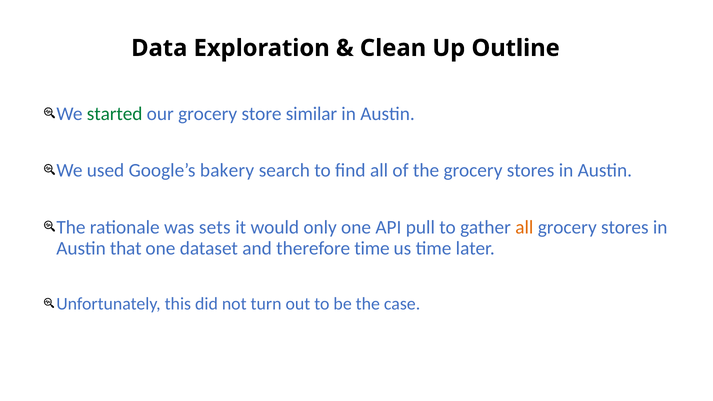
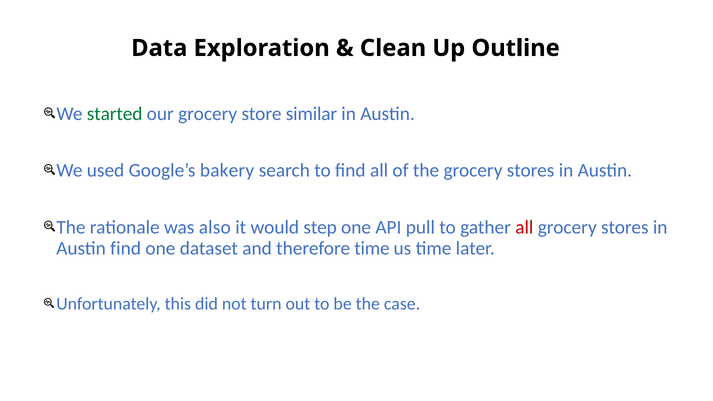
sets: sets -> also (215, 227)
only: only -> step (320, 227)
all colour: orange -> red (524, 227)
Austin that: that -> find (126, 248)
